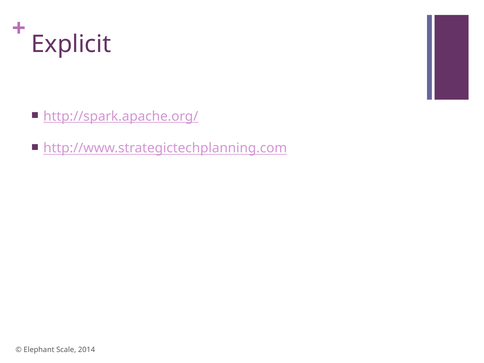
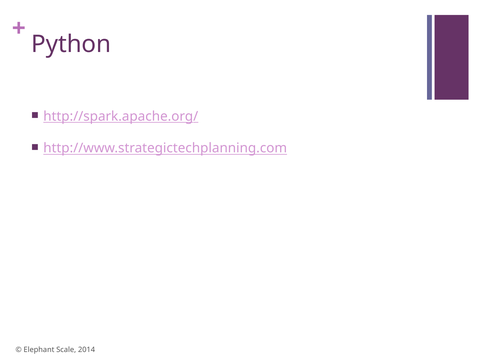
Explicit: Explicit -> Python (71, 44)
